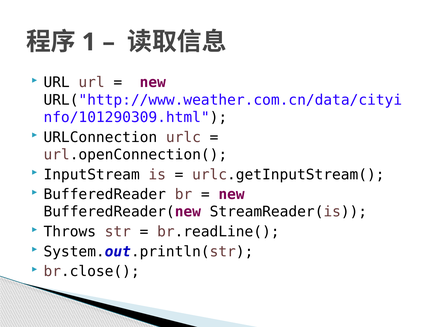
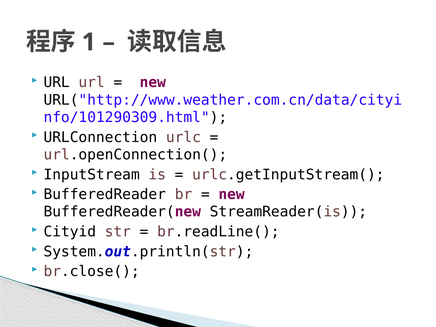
Throws: Throws -> Cityid (70, 232)
